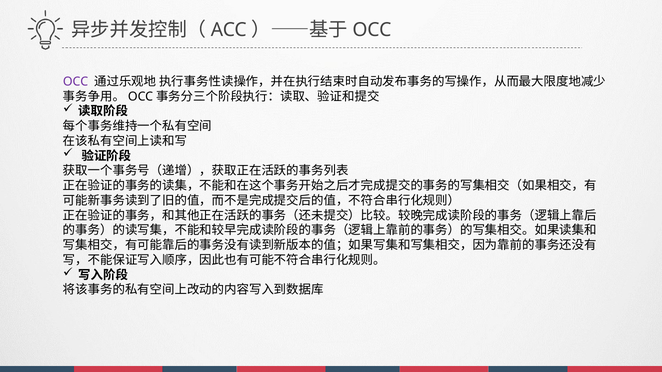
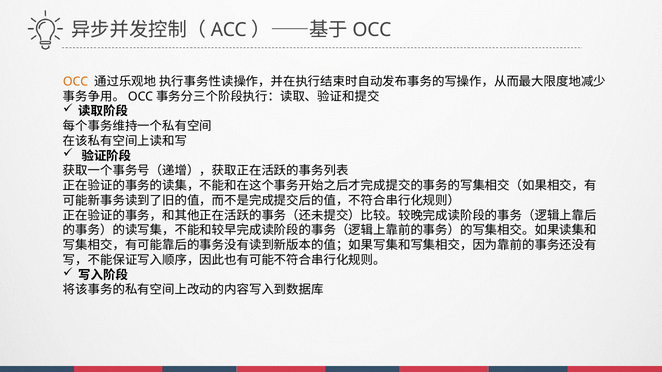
OCC colour: purple -> orange (76, 82)
